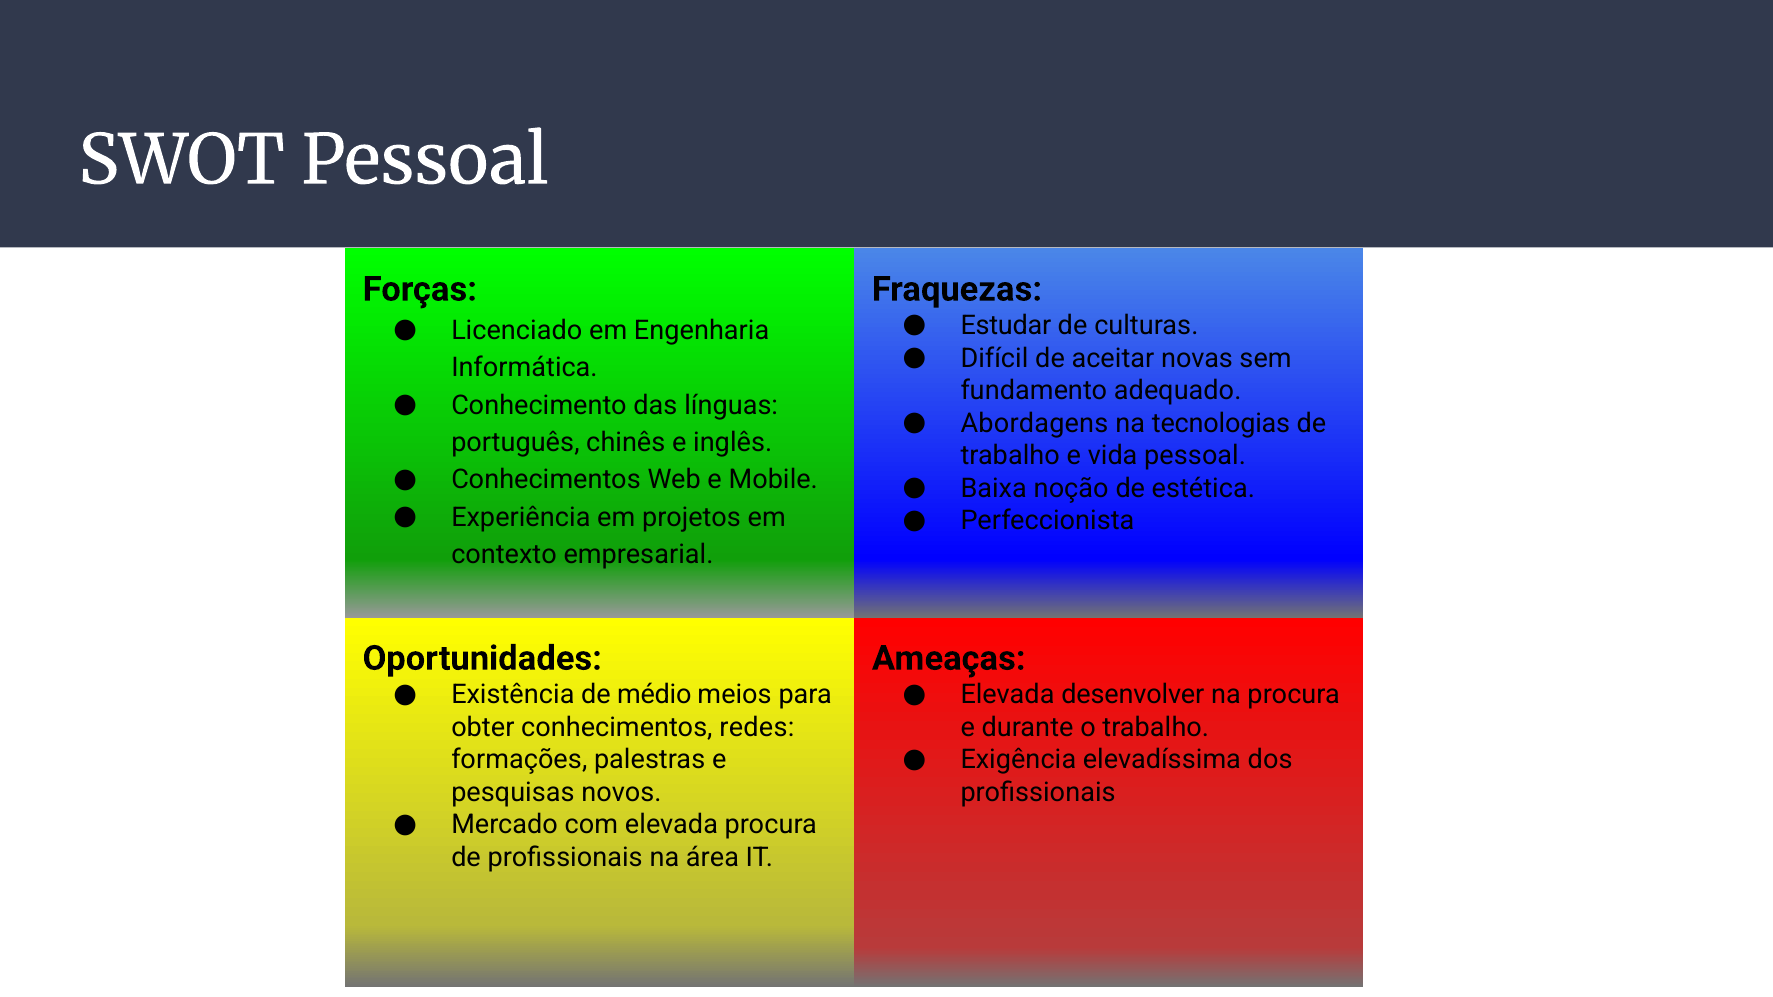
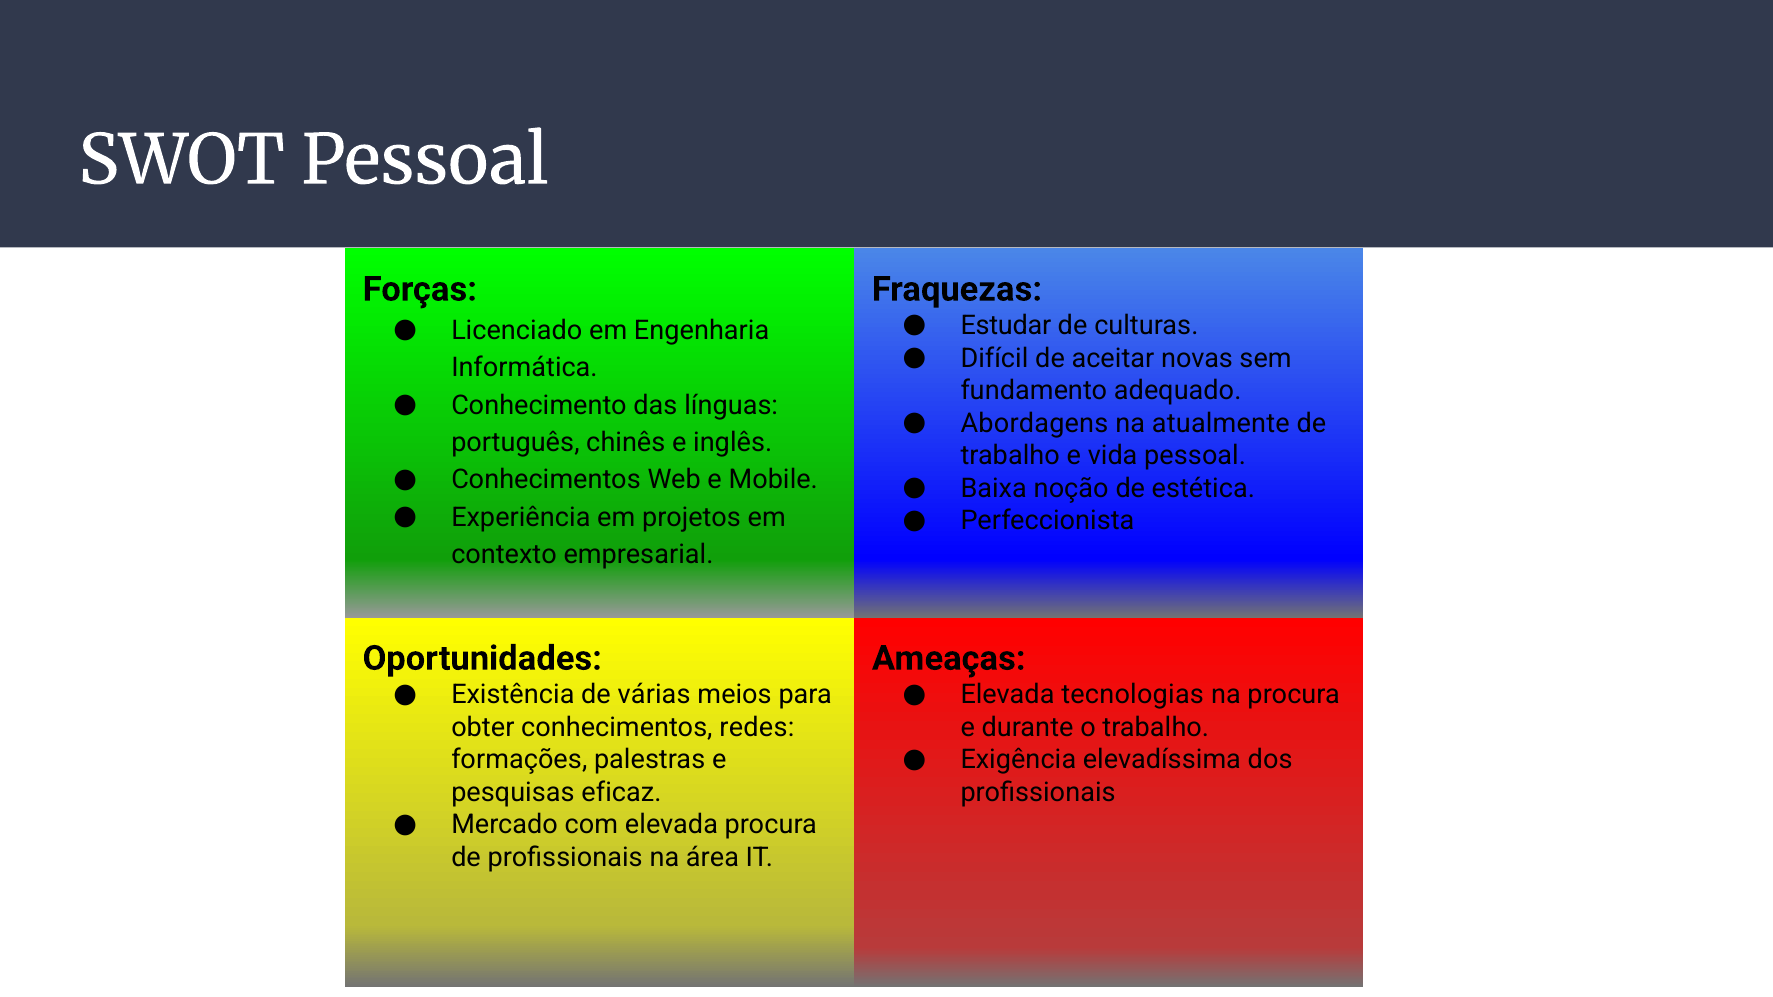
tecnologias: tecnologias -> atualmente (1221, 423)
médio: médio -> várias (654, 695)
desenvolver: desenvolver -> tecnologias (1133, 695)
novos: novos -> eficaz (621, 793)
